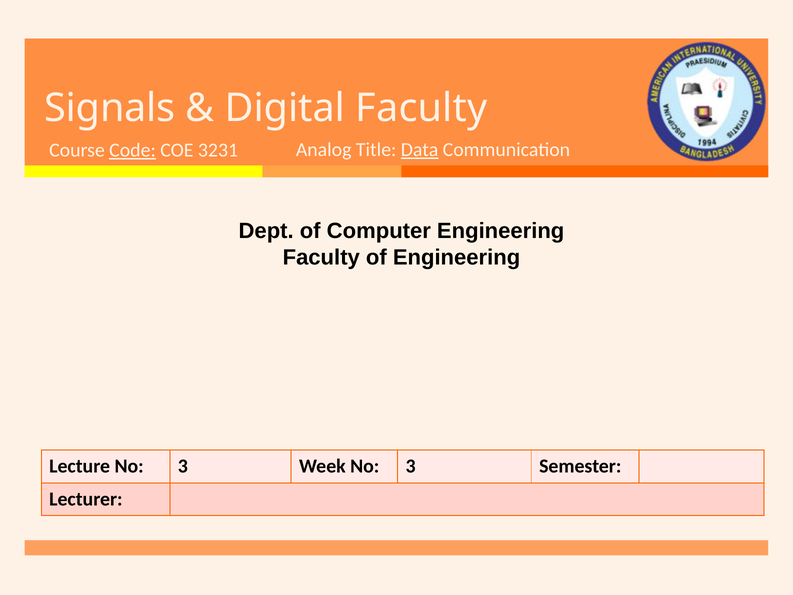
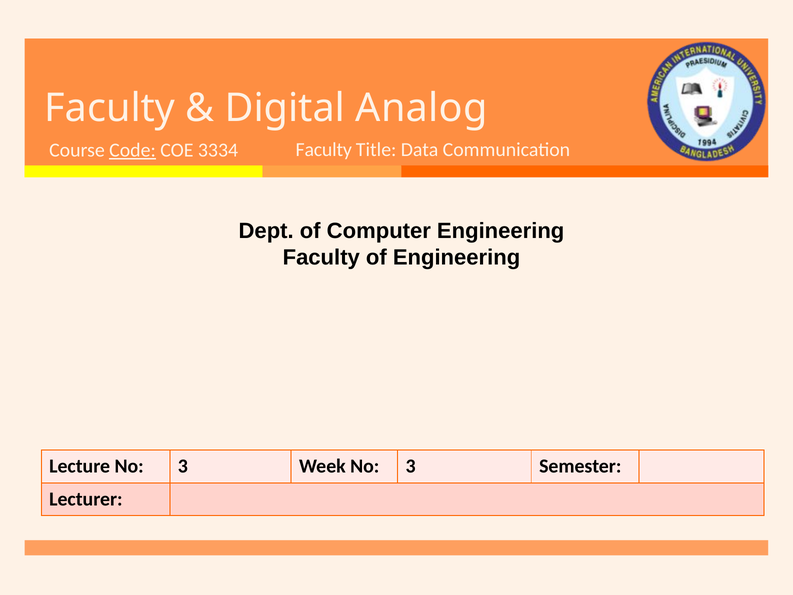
Signals: Signals -> Faculty (110, 108)
Digital Faculty: Faculty -> Analog (421, 108)
Analog: Analog -> Faculty (324, 150)
Data underline: present -> none (420, 150)
3231: 3231 -> 3334 (218, 150)
